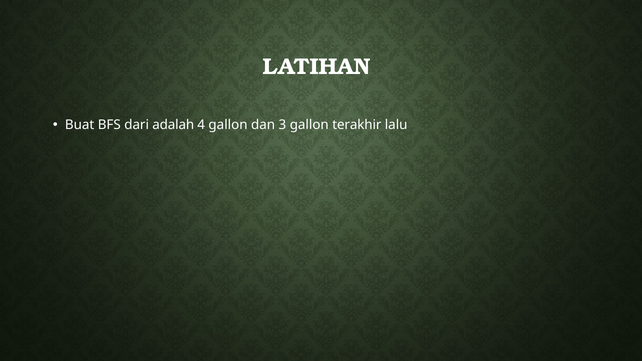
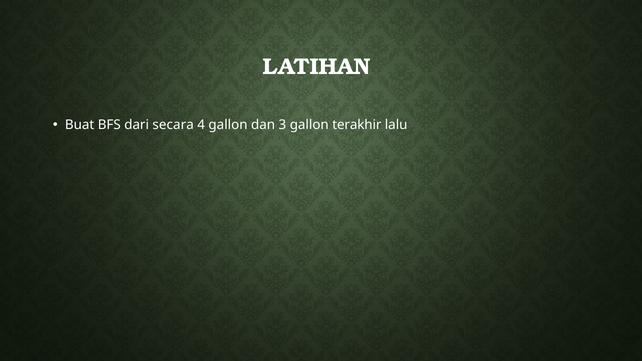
adalah: adalah -> secara (173, 125)
